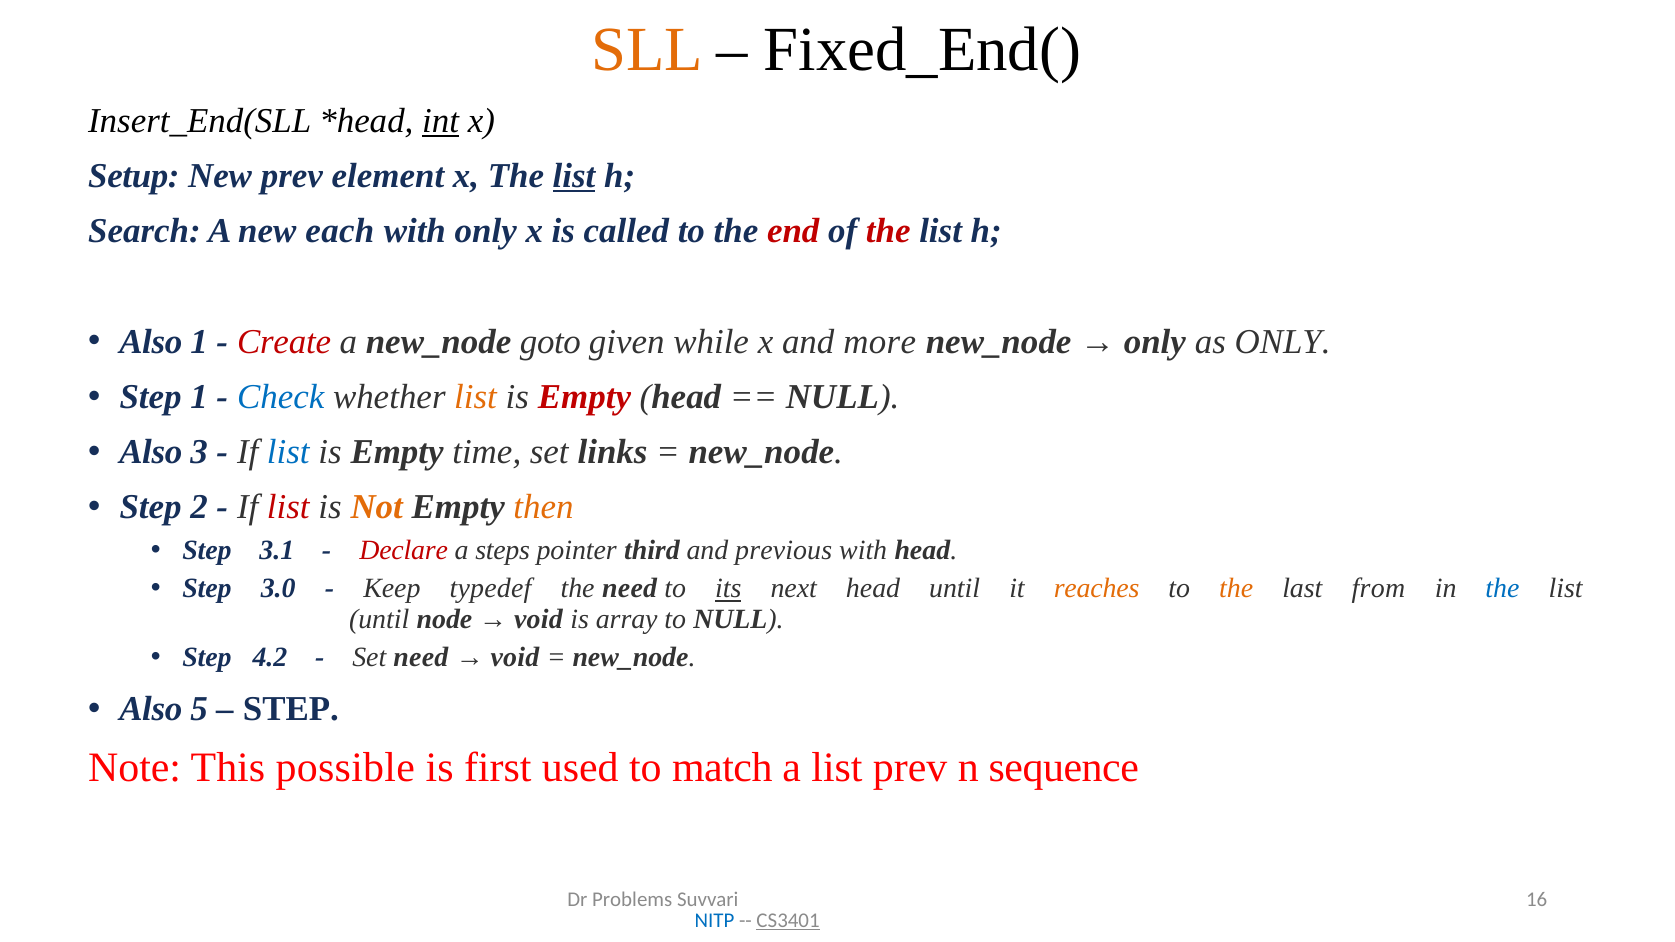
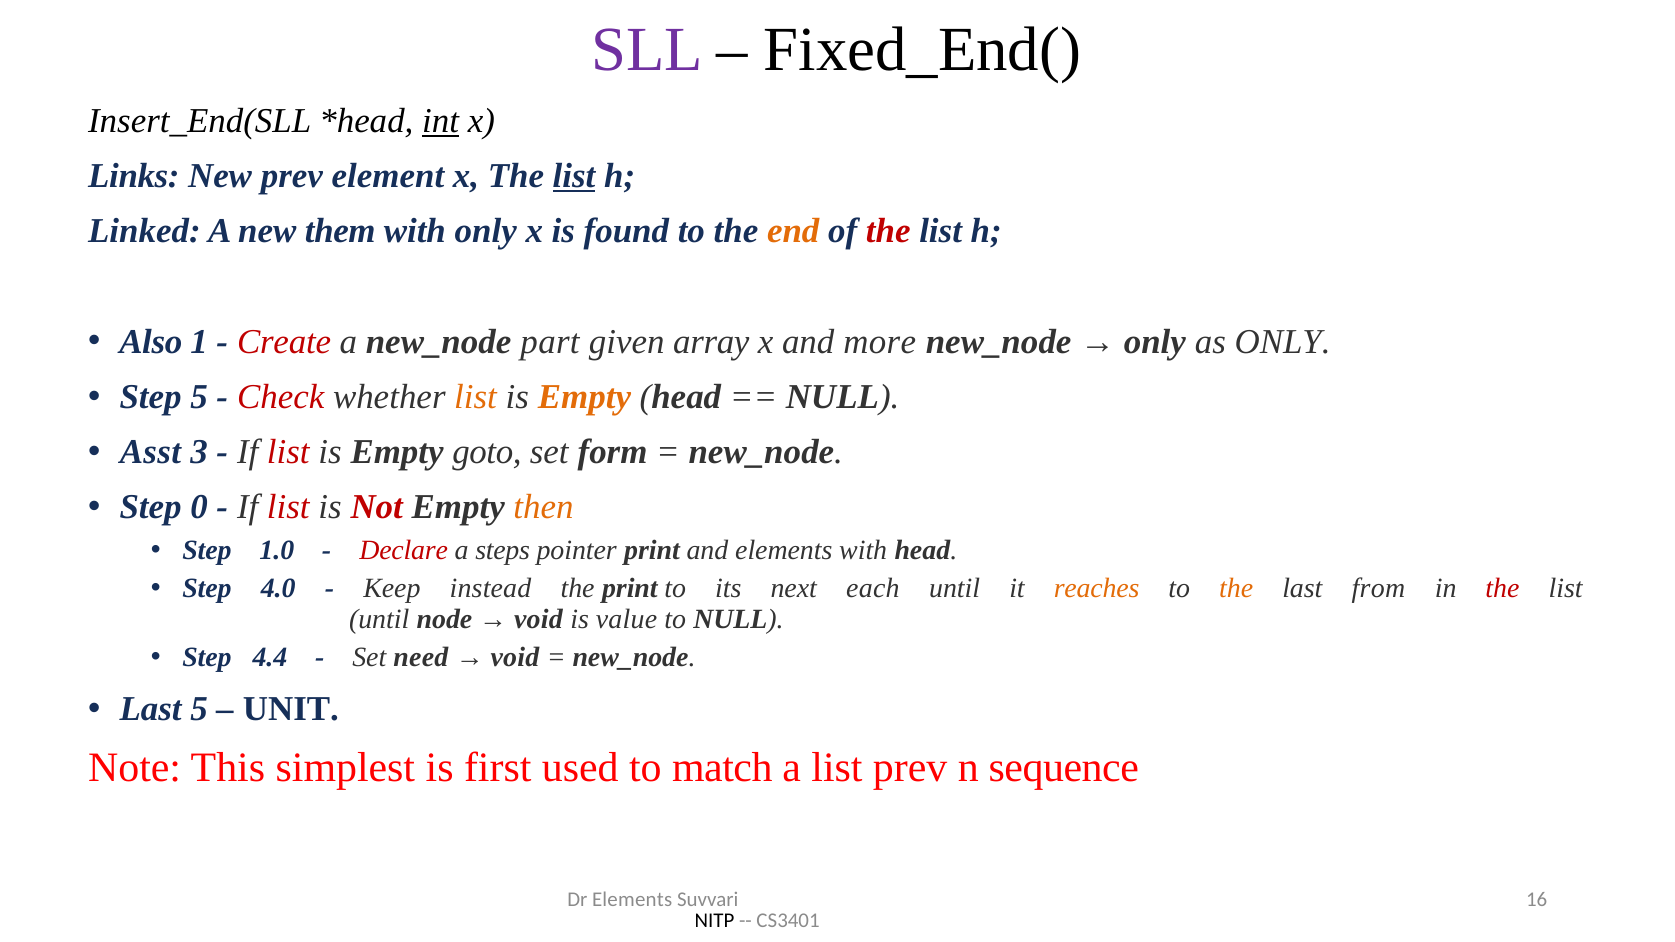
SLL colour: orange -> purple (647, 50)
Setup: Setup -> Links (134, 176)
Search: Search -> Linked (144, 232)
each: each -> them (340, 232)
called: called -> found (626, 232)
end colour: red -> orange (793, 232)
goto: goto -> part (550, 342)
while: while -> array (711, 342)
Step 1: 1 -> 5 (199, 397)
Check colour: blue -> red (281, 397)
Empty colour: red -> orange (584, 397)
Also: Also -> Asst (150, 452)
list colour: blue -> red (288, 452)
time: time -> goto (487, 452)
links: links -> form (613, 452)
2: 2 -> 0 (199, 507)
Not colour: orange -> red (377, 507)
3.1: 3.1 -> 1.0 (277, 550)
pointer third: third -> print (652, 550)
and previous: previous -> elements (784, 550)
3.0: 3.0 -> 4.0 (278, 589)
typedef: typedef -> instead (490, 589)
the need: need -> print (630, 589)
its underline: present -> none (728, 589)
next head: head -> each (873, 589)
the colour: blue -> red (1502, 589)
array: array -> value (627, 619)
4.2: 4.2 -> 4.4 (270, 658)
Also: Also -> Last (151, 709)
STEP: STEP -> UNIT (291, 709)
possible: possible -> simplest (345, 768)
Dr Problems: Problems -> Elements (632, 900)
NITP colour: blue -> black (714, 920)
CS3401 underline: present -> none (788, 920)
